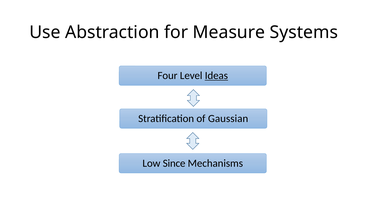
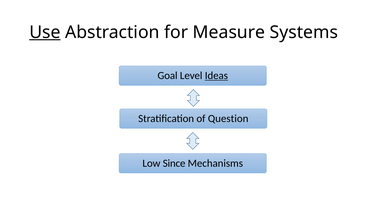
Use underline: none -> present (45, 32)
Four: Four -> Goal (168, 76)
Gaussian: Gaussian -> Question (228, 119)
